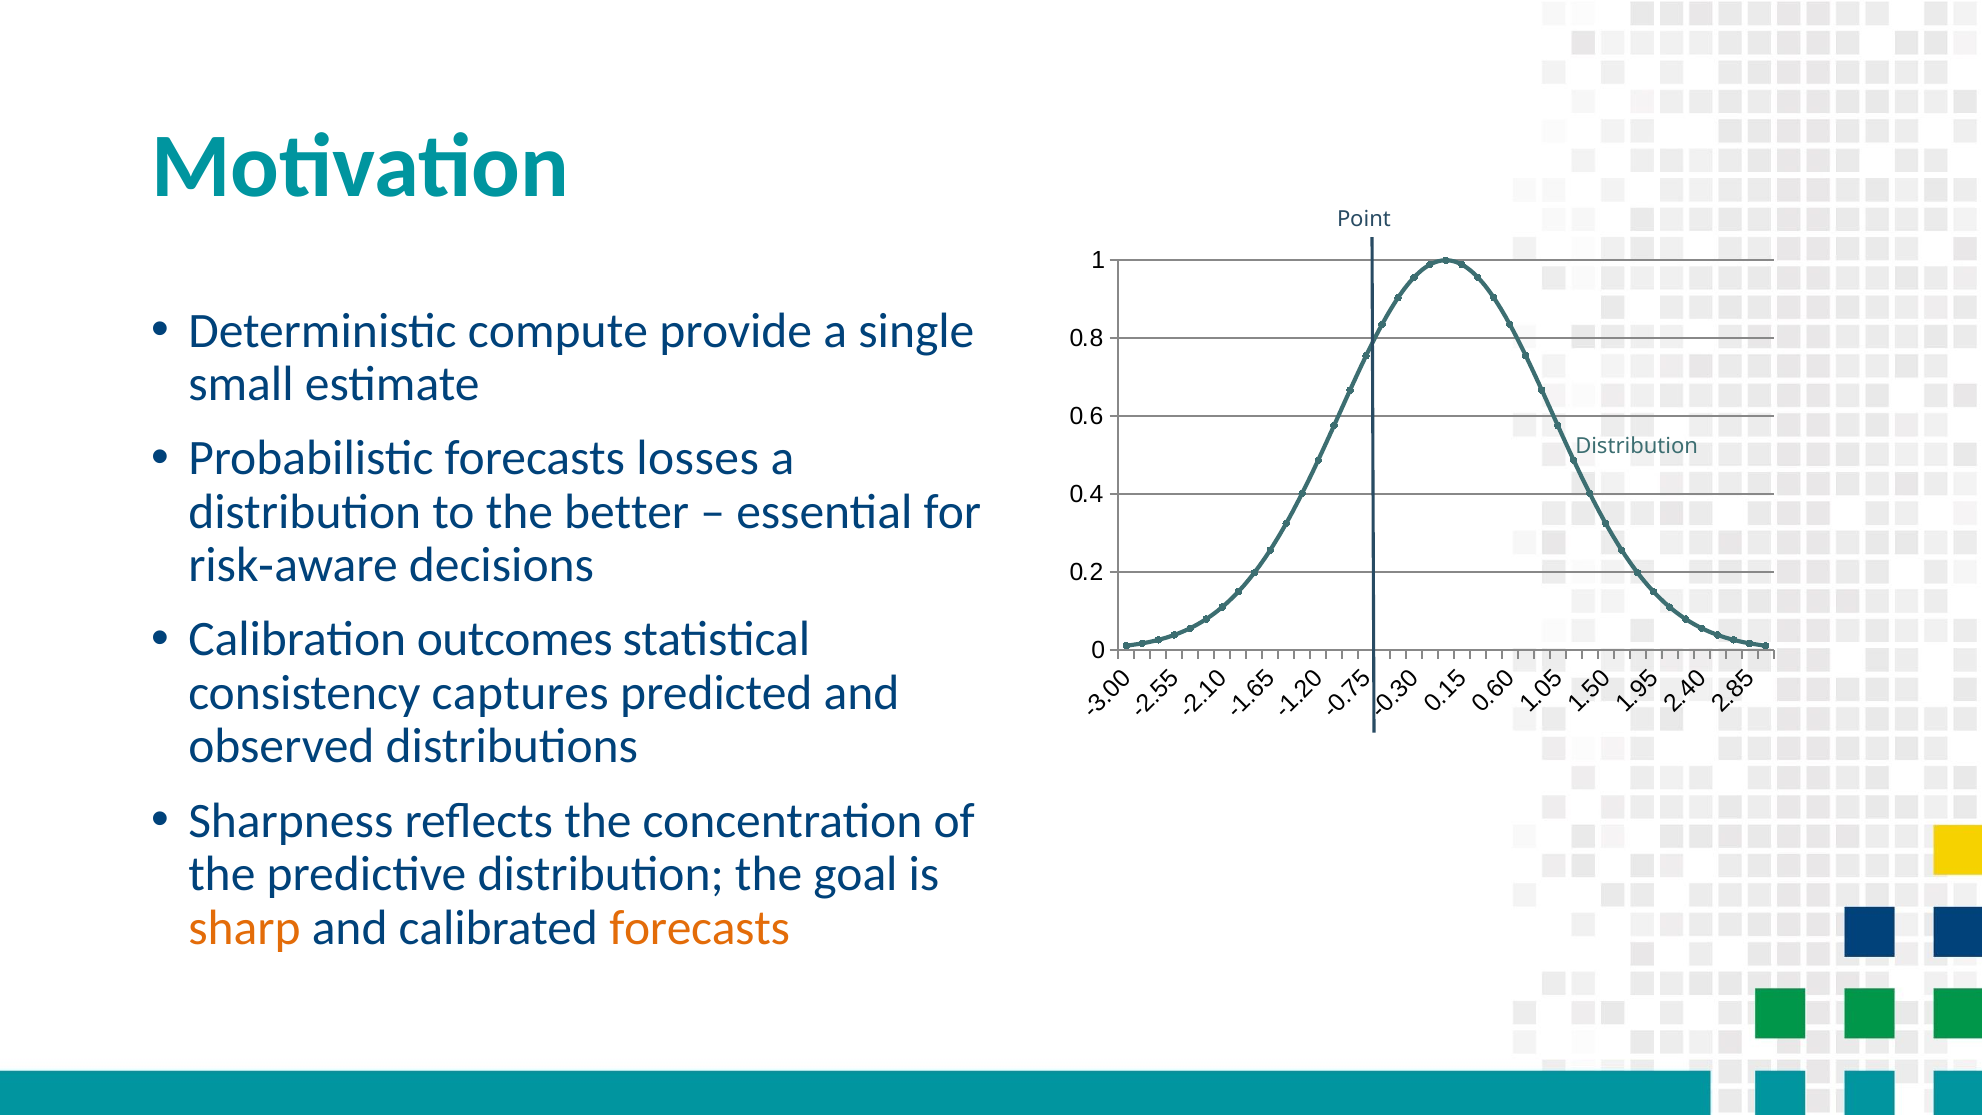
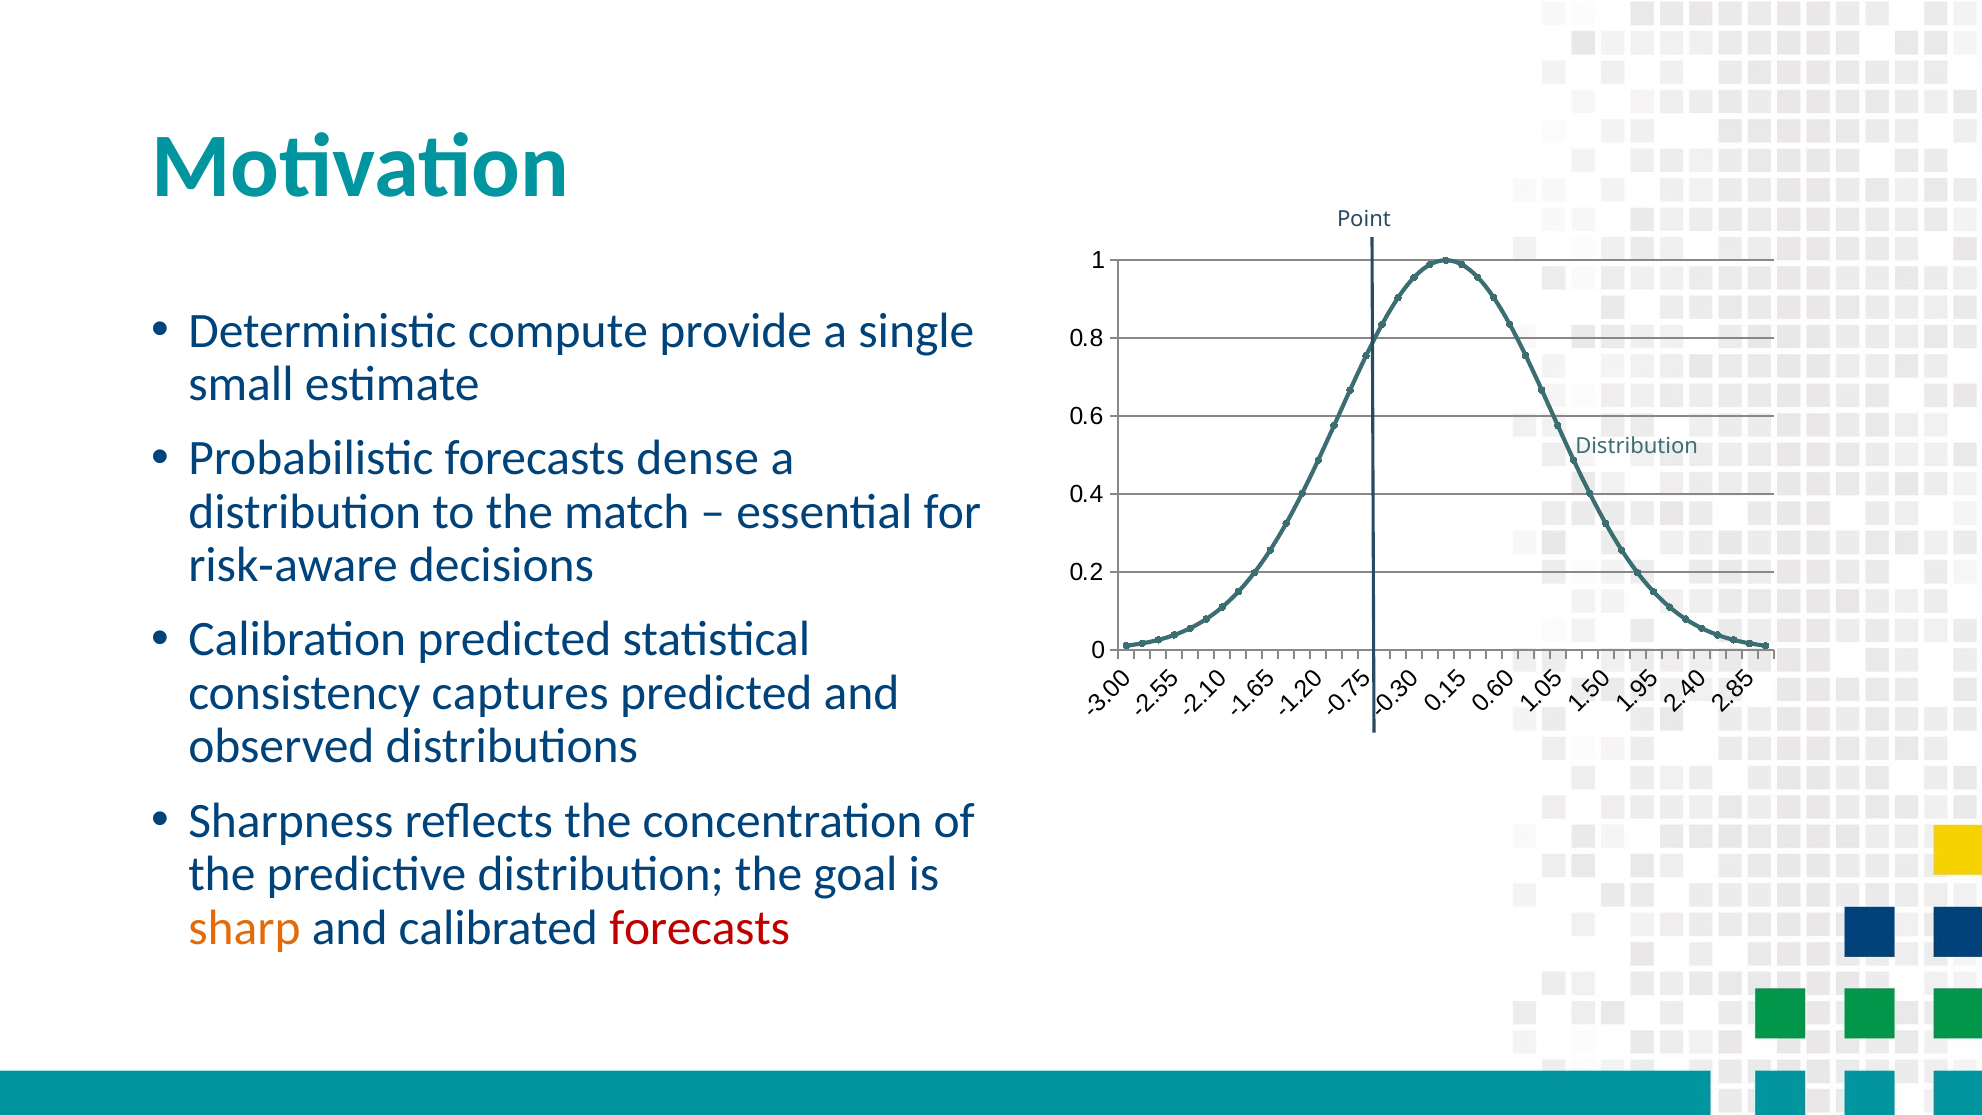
losses: losses -> dense (698, 458)
better: better -> match (627, 512)
Calibration outcomes: outcomes -> predicted (514, 639)
forecasts colour: orange -> red (700, 928)
